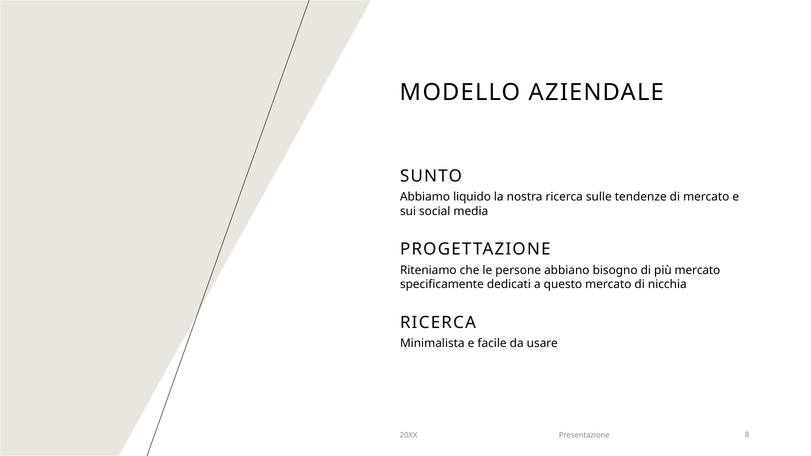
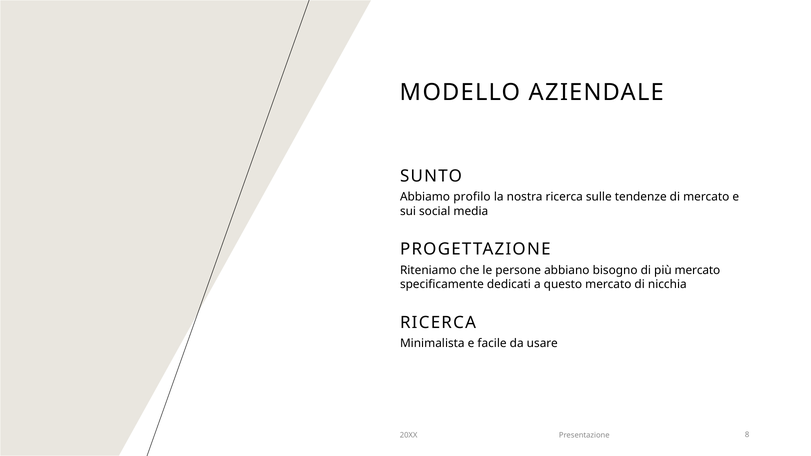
liquido: liquido -> profilo (472, 197)
